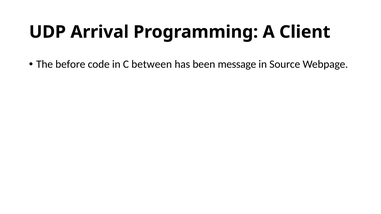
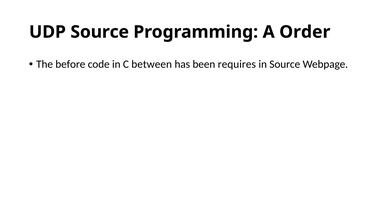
UDP Arrival: Arrival -> Source (100, 32)
Client: Client -> Order (305, 32)
message: message -> requires (237, 64)
